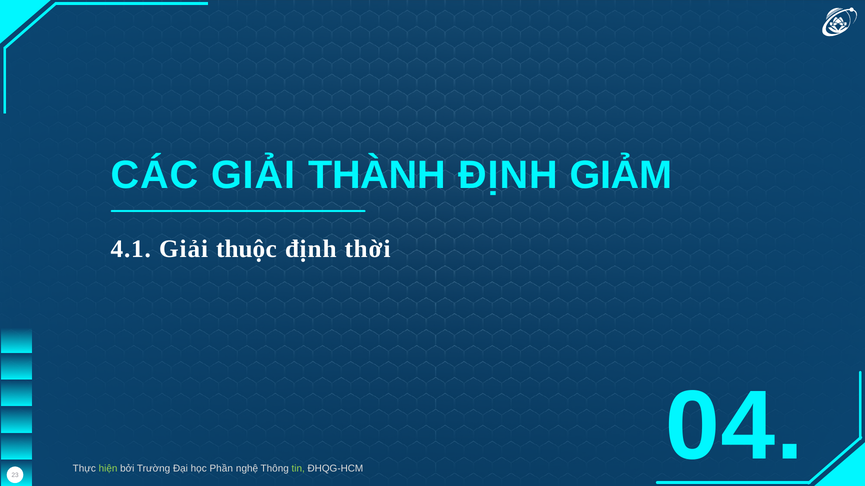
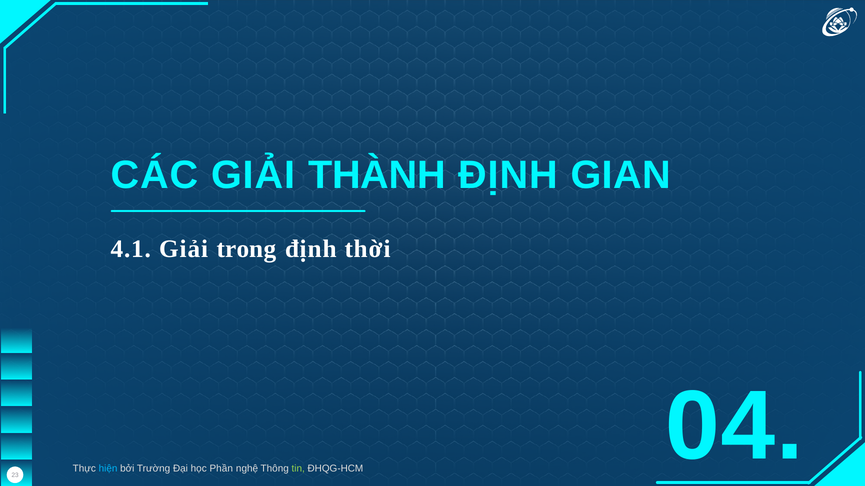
GIẢM: GIẢM -> GIAN (621, 175)
thuộc: thuộc -> trong (246, 249)
hiện colour: light green -> light blue (108, 469)
